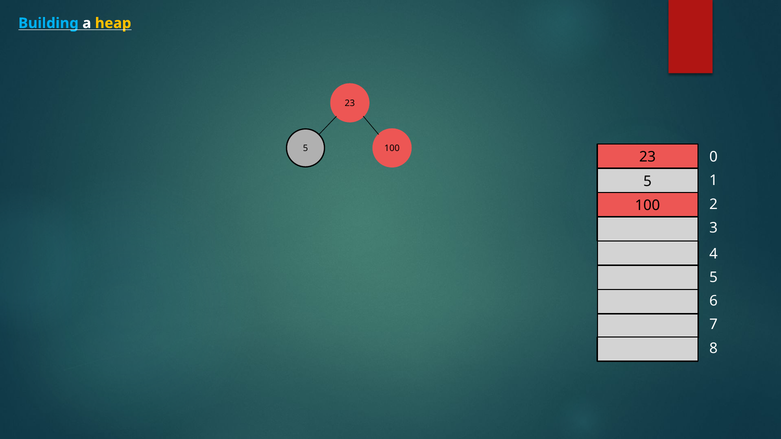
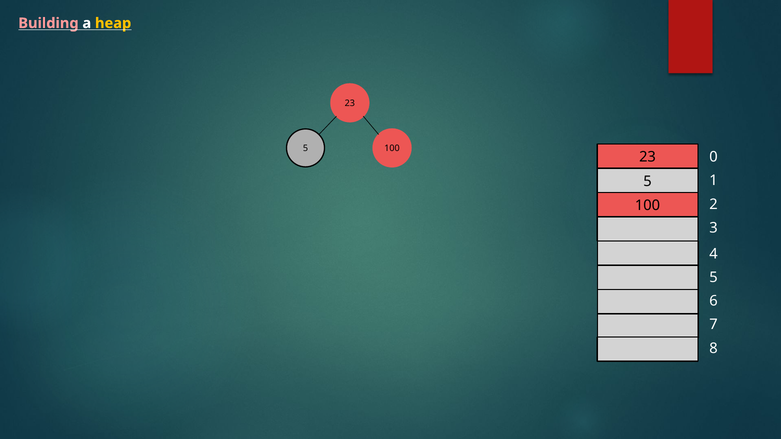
Building colour: light blue -> pink (48, 23)
